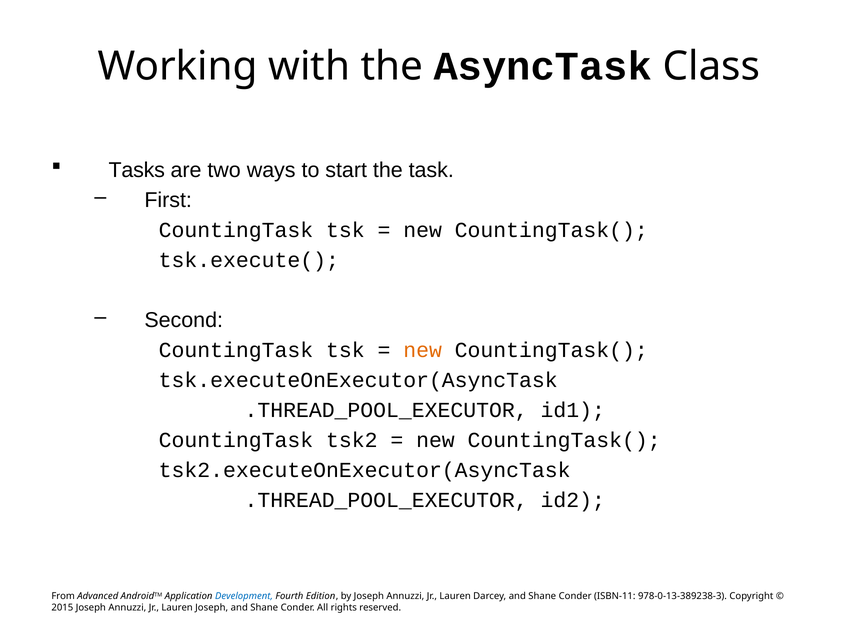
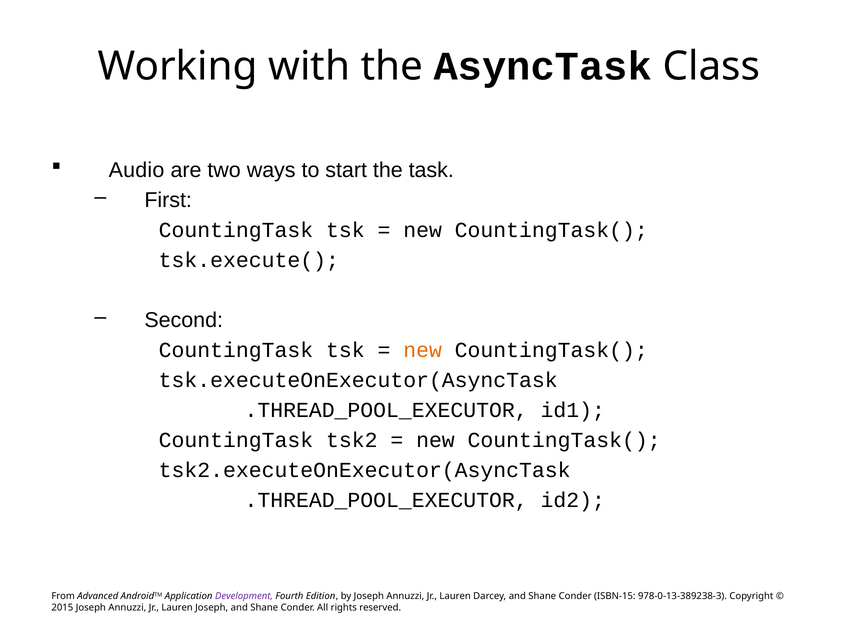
Tasks: Tasks -> Audio (137, 170)
Development colour: blue -> purple (244, 597)
ISBN-11: ISBN-11 -> ISBN-15 (615, 597)
